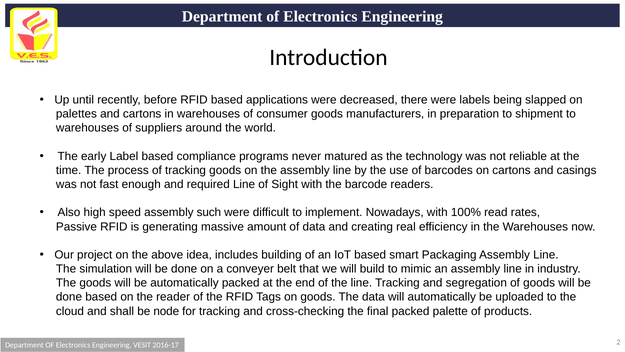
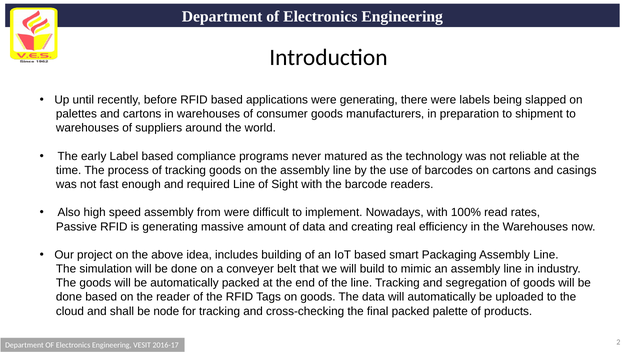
were decreased: decreased -> generating (369, 100)
such: such -> from (209, 212)
